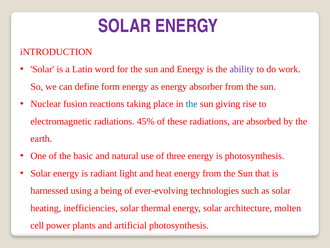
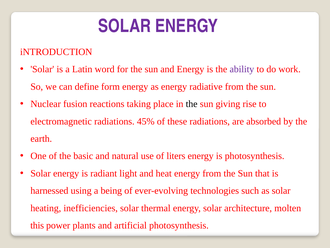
absorber: absorber -> radiative (206, 86)
the colour: blue -> black (192, 104)
three: three -> liters (176, 156)
cell: cell -> this (37, 225)
